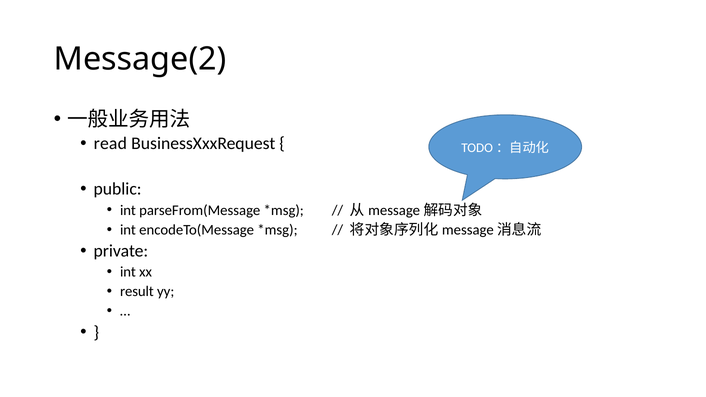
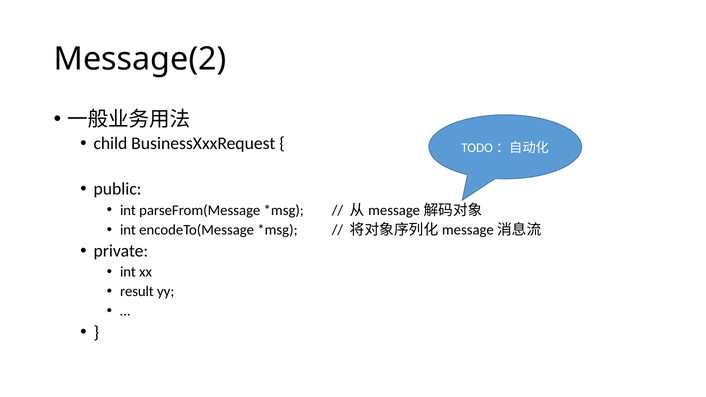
read: read -> child (110, 144)
